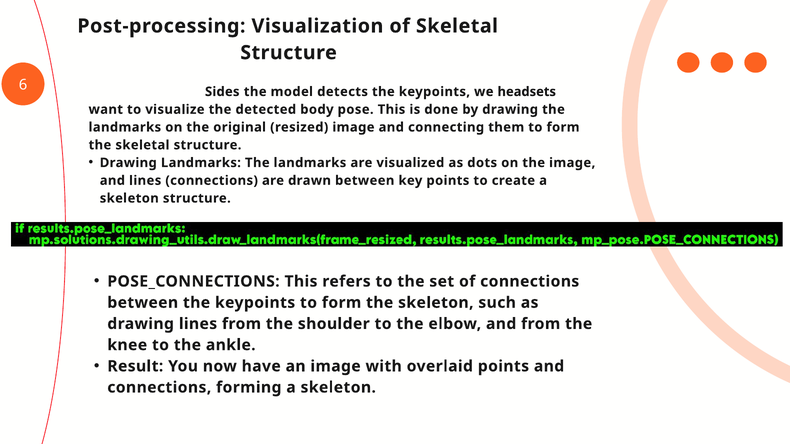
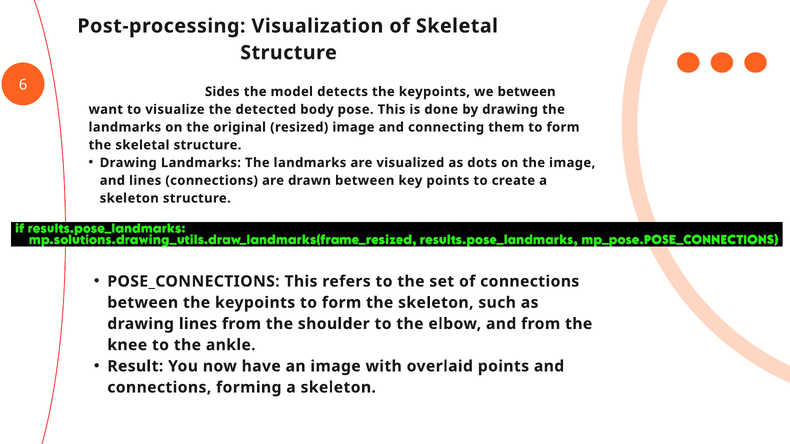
we headsets: headsets -> between (527, 92)
